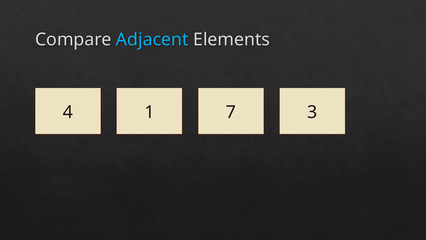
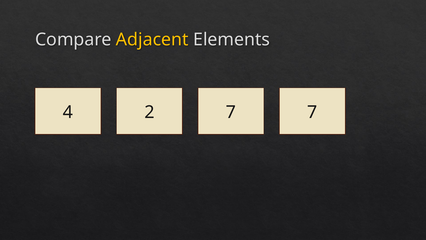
Adjacent colour: light blue -> yellow (152, 39)
1: 1 -> 2 (149, 112)
7 3: 3 -> 7 (312, 112)
